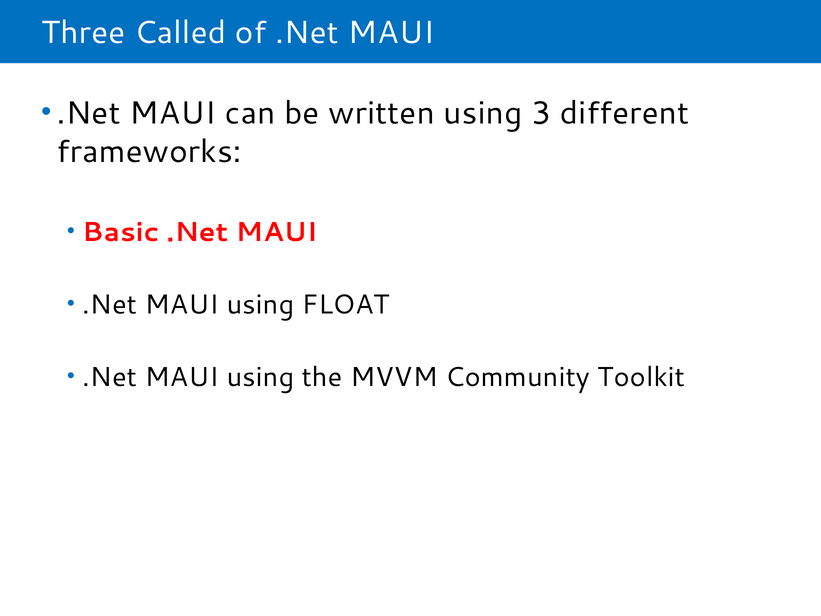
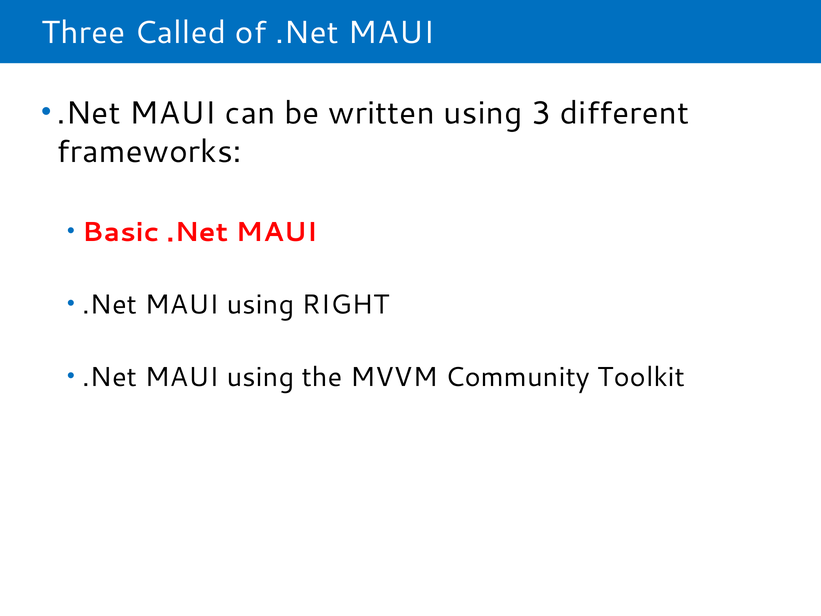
FLOAT: FLOAT -> RIGHT (346, 304)
